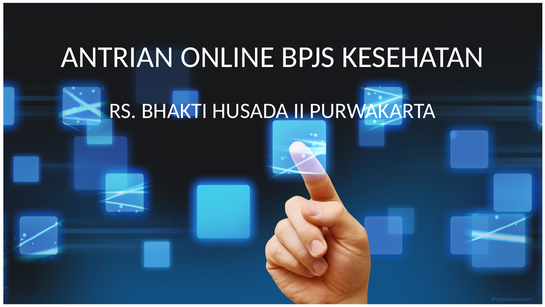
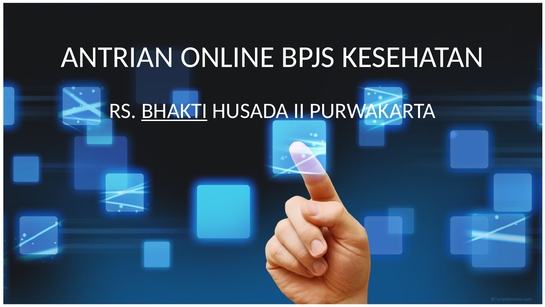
BHAKTI underline: none -> present (174, 111)
